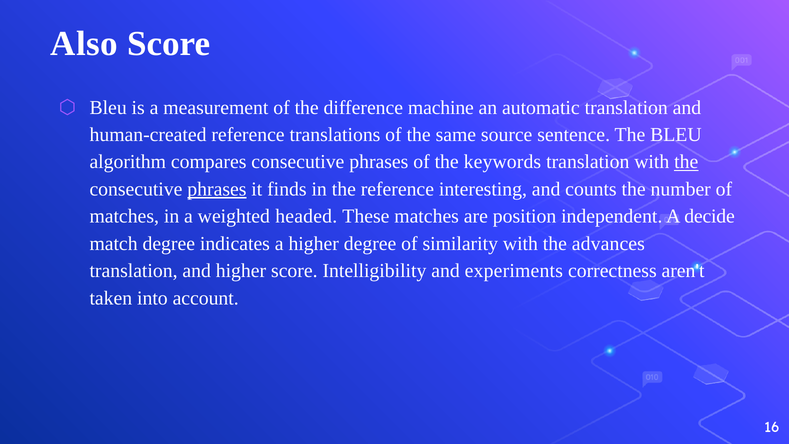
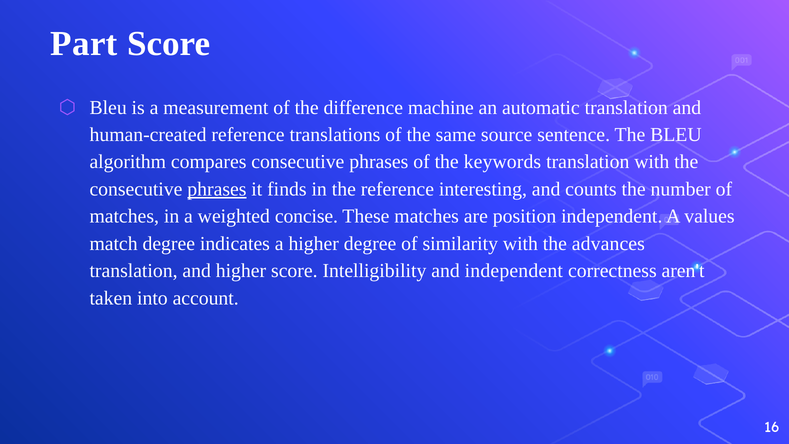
Also: Also -> Part (84, 44)
the underline: present -> none (686, 162)
headed: headed -> concise (306, 216)
decide: decide -> values (709, 216)
and experiments: experiments -> independent (514, 271)
